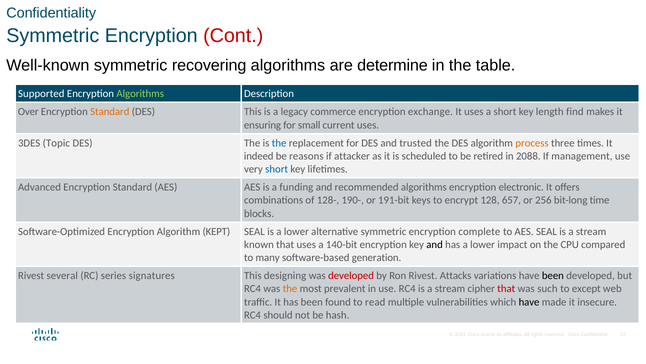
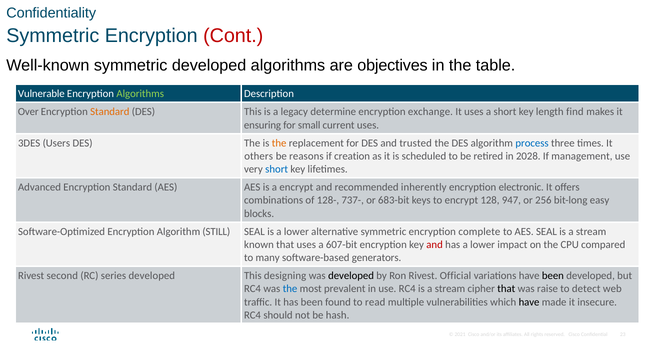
symmetric recovering: recovering -> developed (209, 65)
determine: determine -> objectives (392, 65)
Supported: Supported -> Vulnerable (41, 93)
commerce: commerce -> determine (333, 112)
Topic: Topic -> Users (56, 143)
the colour: blue -> orange (279, 143)
process colour: orange -> blue (532, 143)
indeed: indeed -> others (259, 156)
attacker: attacker -> creation (352, 156)
2088: 2088 -> 2028 (528, 156)
a funding: funding -> encrypt (296, 187)
recommended algorithms: algorithms -> inherently (424, 187)
190-: 190- -> 737- (353, 200)
191-bit: 191-bit -> 683-bit (394, 200)
657: 657 -> 947 (511, 200)
time: time -> easy (600, 200)
KEPT: KEPT -> STILL (216, 231)
140-bit: 140-bit -> 607-bit (342, 244)
and colour: black -> red (435, 244)
generation: generation -> generators (377, 257)
several: several -> second (62, 275)
series signatures: signatures -> developed (152, 275)
developed colour: red -> black (351, 275)
Attacks: Attacks -> Official (456, 275)
the colour: orange -> blue (290, 288)
that colour: red -> black (506, 288)
such: such -> raise (547, 288)
except: except -> detect (586, 288)
